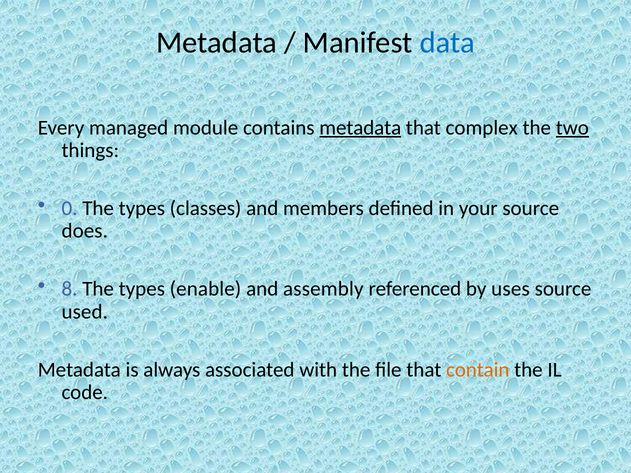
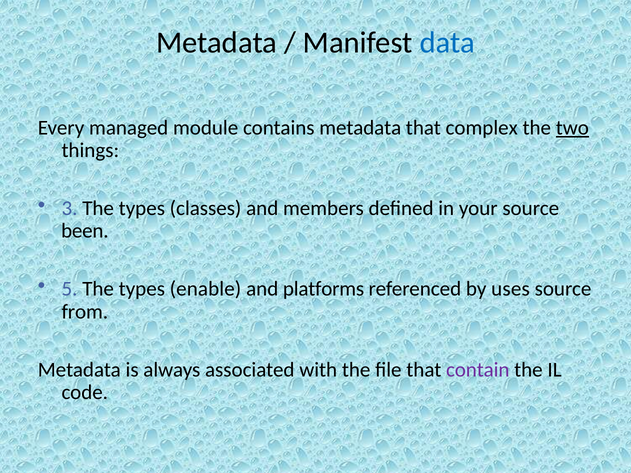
metadata underline: present -> none (360, 128)
0: 0 -> 3 (70, 208)
does: does -> been (85, 231)
8: 8 -> 5 (70, 289)
assembly: assembly -> platforms (324, 289)
used: used -> from (85, 312)
contain colour: orange -> purple (478, 370)
